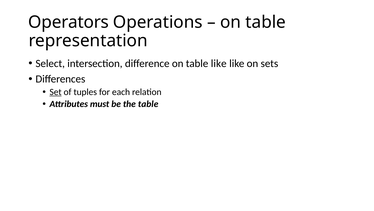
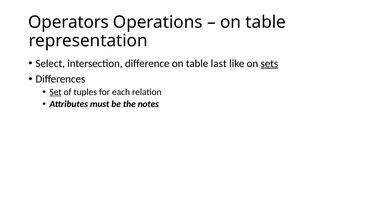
table like: like -> last (219, 63)
sets underline: none -> present (269, 63)
the table: table -> notes (148, 104)
